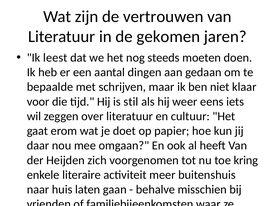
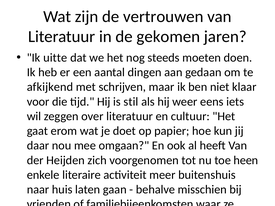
leest: leest -> uitte (55, 58)
bepaalde: bepaalde -> afkijkend (50, 87)
toe kring: kring -> heen (246, 160)
